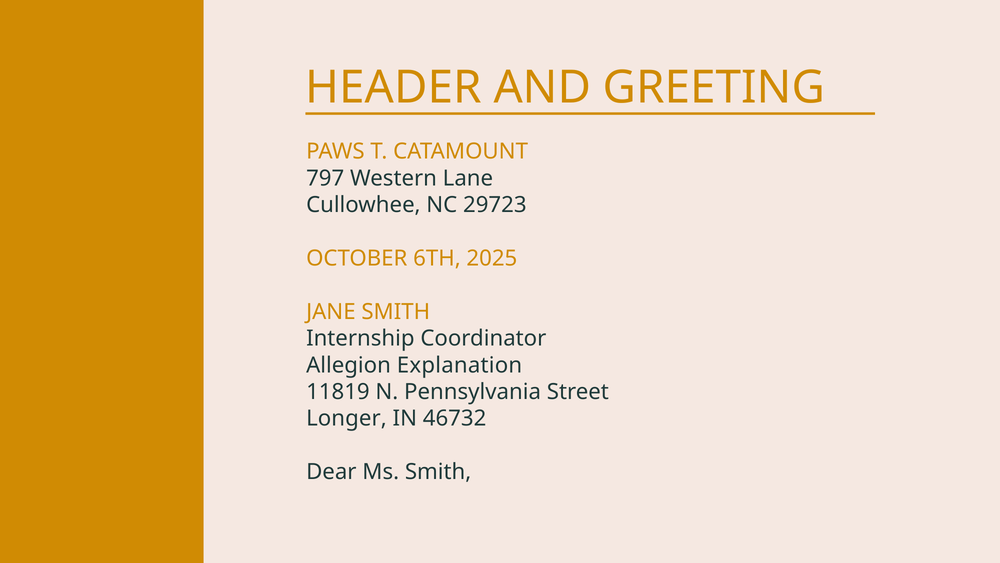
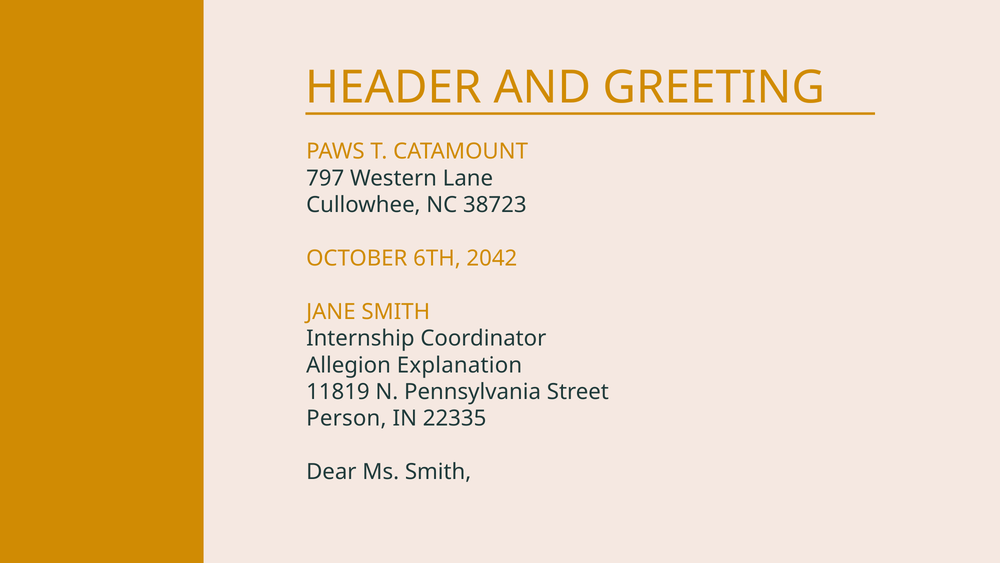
29723: 29723 -> 38723 (495, 205)
2025: 2025 -> 2042 (492, 258)
Longer: Longer -> Person (346, 418)
46732: 46732 -> 22335 (455, 418)
